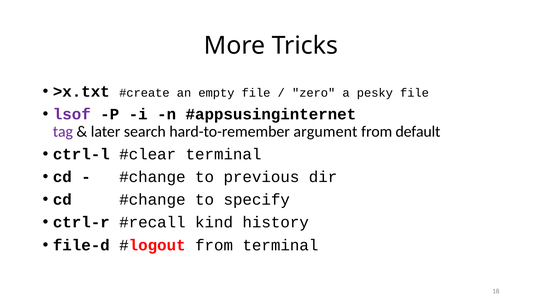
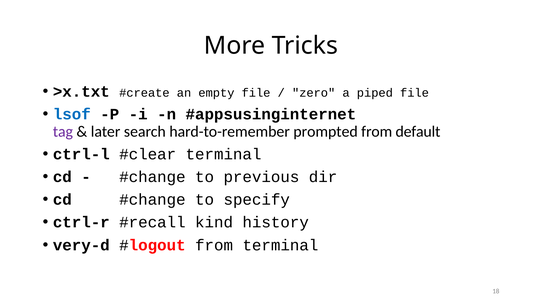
pesky: pesky -> piped (375, 93)
lsof colour: purple -> blue (72, 114)
argument: argument -> prompted (326, 131)
file-d: file-d -> very-d (81, 245)
